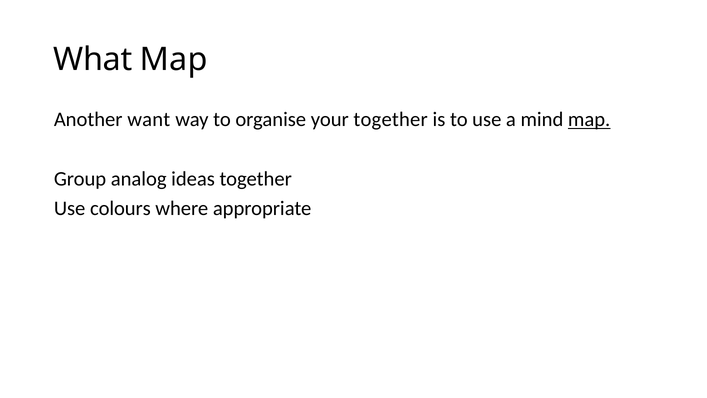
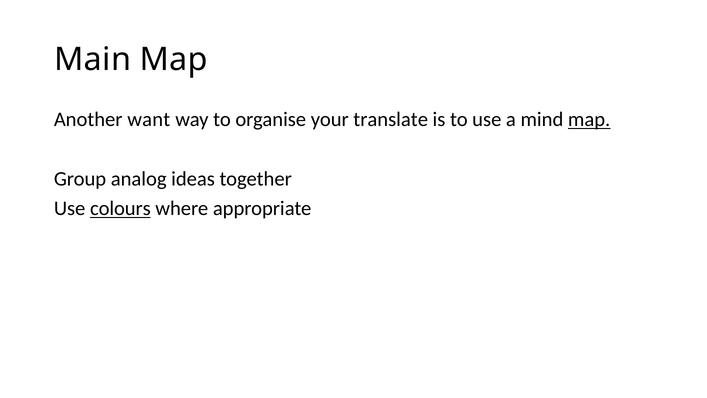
What: What -> Main (93, 59)
your together: together -> translate (391, 120)
colours underline: none -> present (120, 208)
